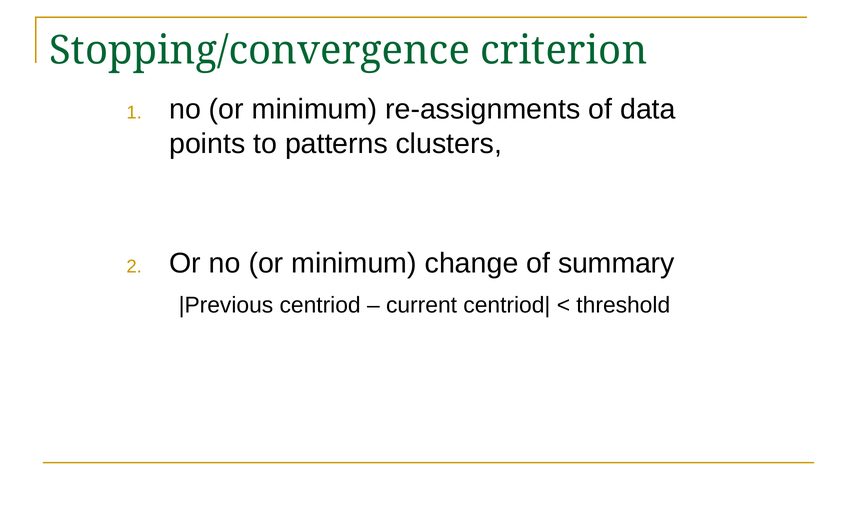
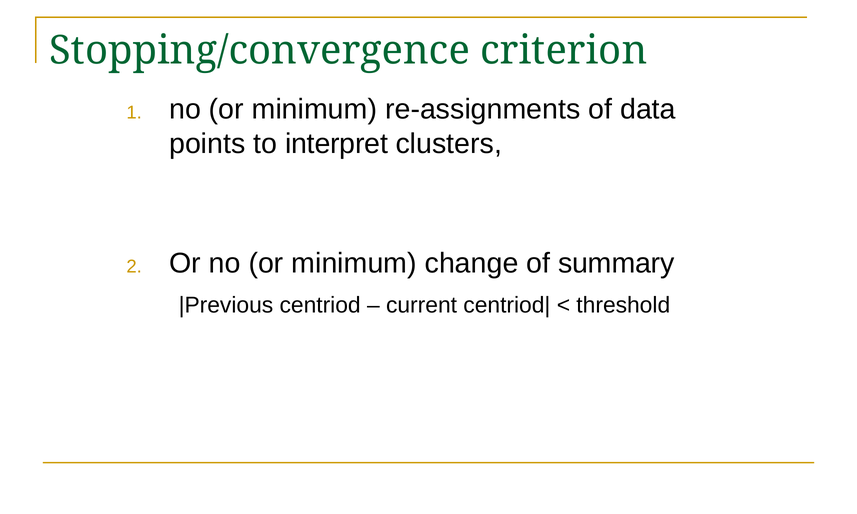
patterns: patterns -> interpret (337, 144)
